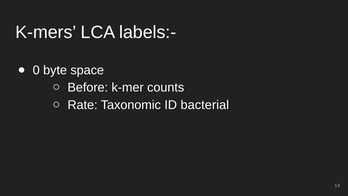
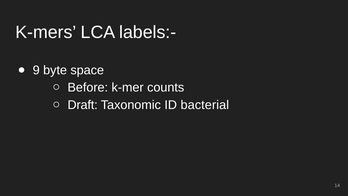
0: 0 -> 9 (36, 70)
Rate: Rate -> Draft (83, 105)
